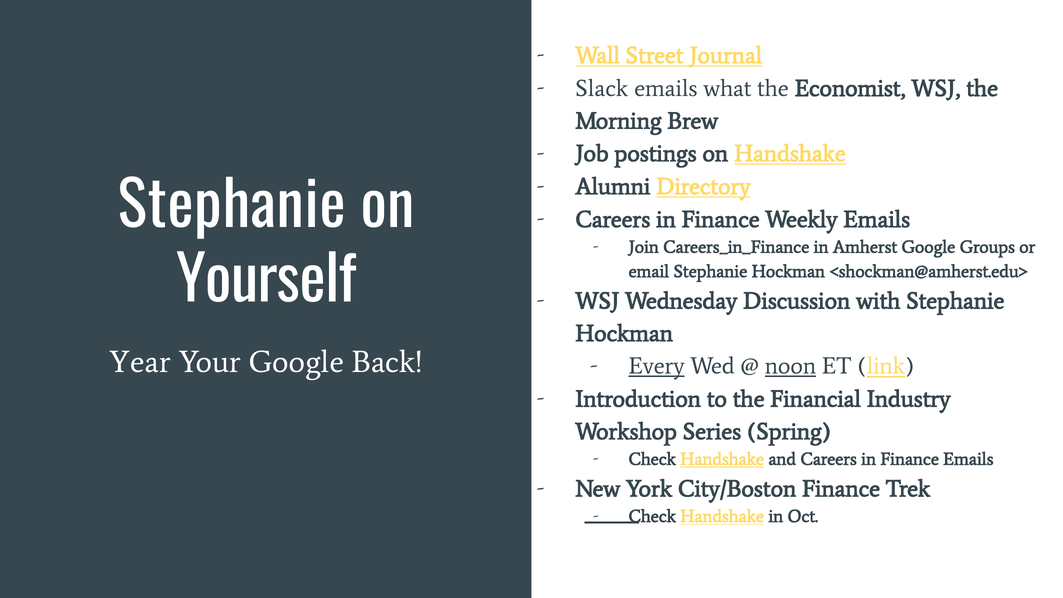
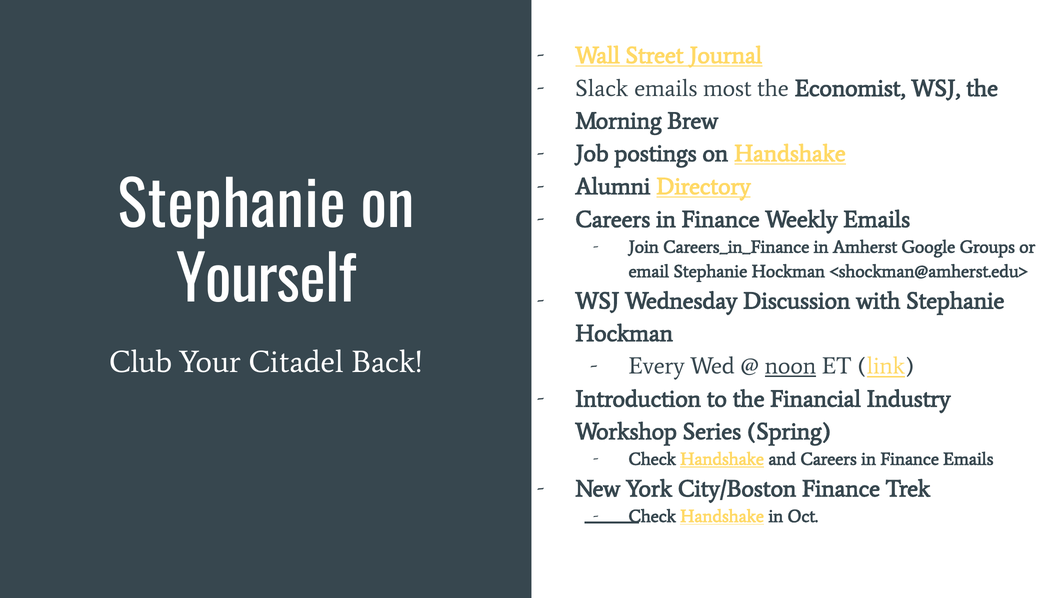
what: what -> most (727, 88)
Year: Year -> Club (141, 362)
Your Google: Google -> Citadel (296, 362)
Every underline: present -> none (657, 366)
